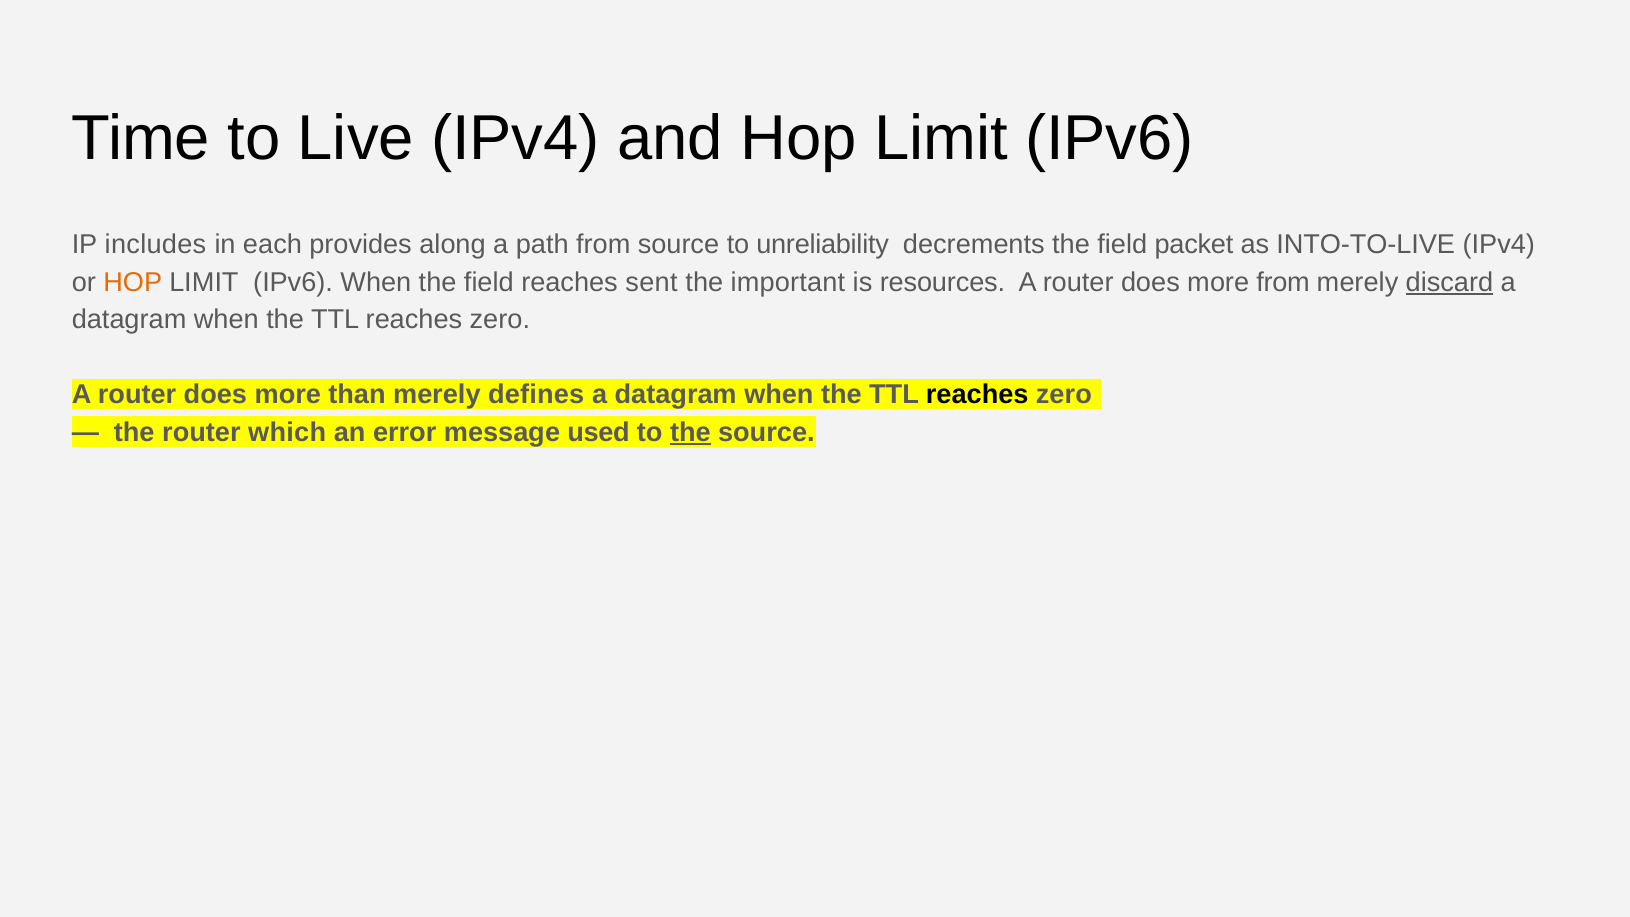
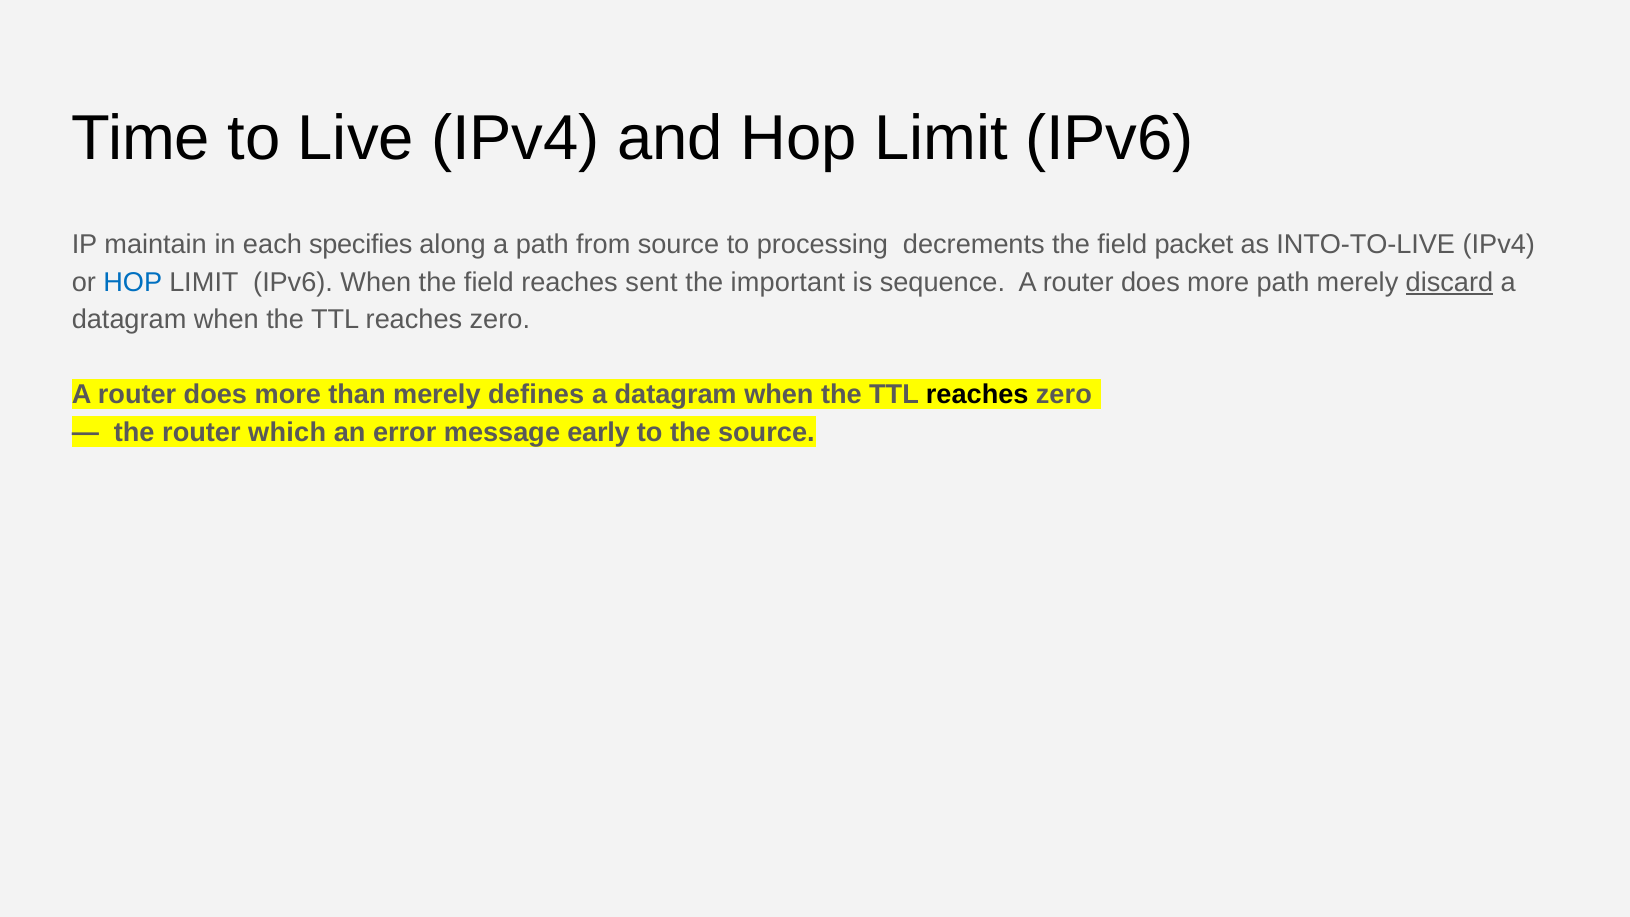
includes: includes -> maintain (156, 245)
provides: provides -> specifies (361, 245)
unreliability: unreliability -> processing (822, 245)
HOP colour: orange -> blue (133, 282)
resources: resources -> sequence (942, 282)
more from: from -> path (1283, 282)
used: used -> early (599, 432)
the underline: present -> none (690, 432)
